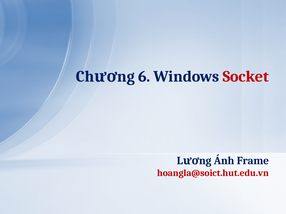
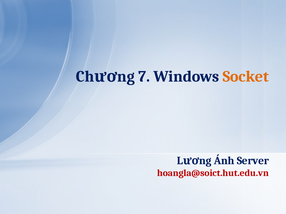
6: 6 -> 7 (144, 77)
Socket colour: red -> orange (246, 77)
Frame: Frame -> Server (253, 161)
